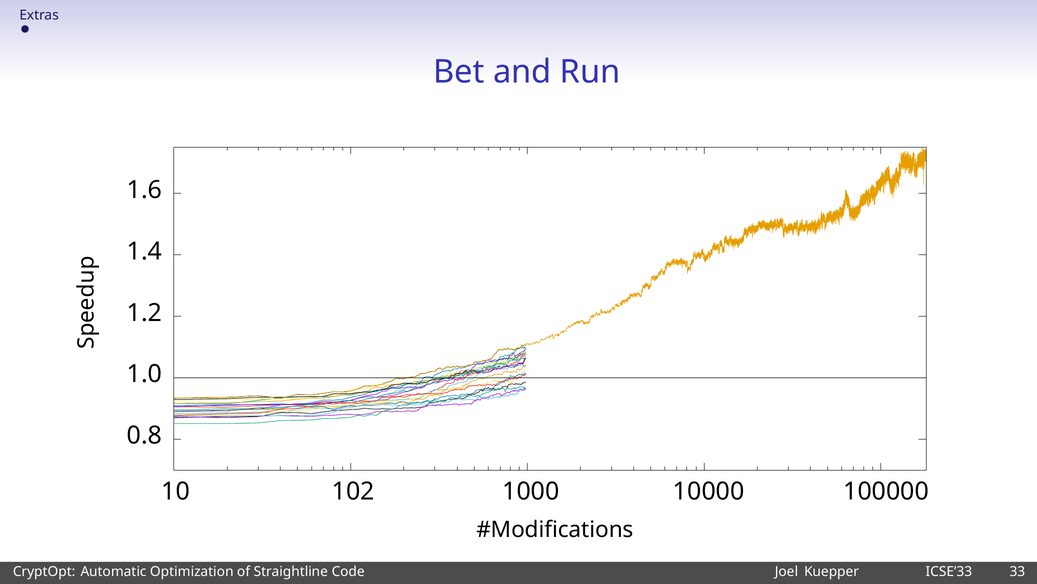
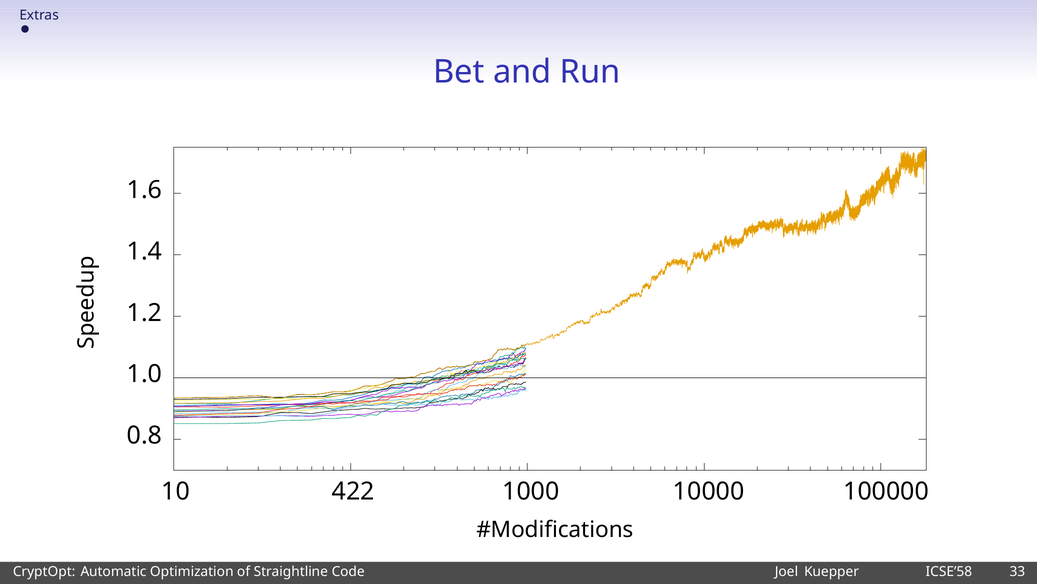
102: 102 -> 422 (353, 491)
ICSE’33: ICSE’33 -> ICSE’58 (949, 571)
